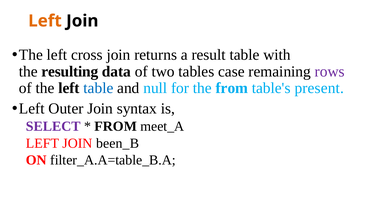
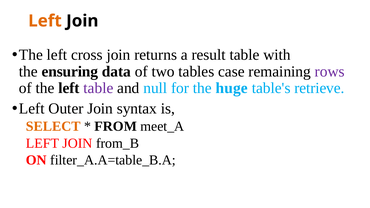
resulting: resulting -> ensuring (70, 72)
table colour: blue -> purple (98, 88)
the from: from -> huge (232, 88)
present: present -> retrieve (319, 88)
SELECT colour: purple -> orange (53, 126)
been_B: been_B -> from_B (118, 143)
